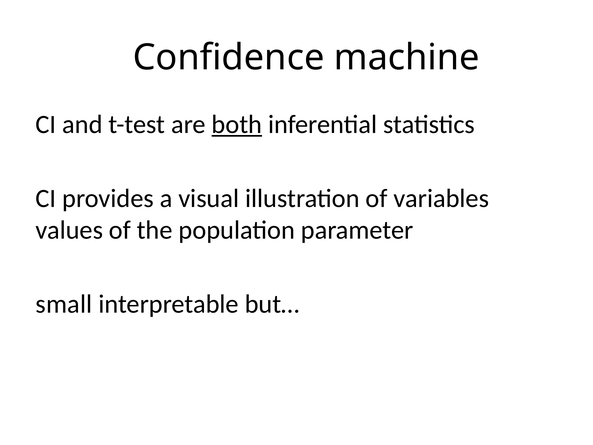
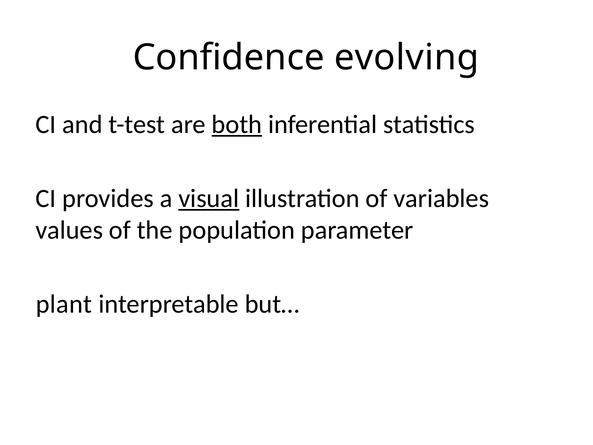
machine: machine -> evolving (407, 57)
visual underline: none -> present (209, 198)
small: small -> plant (64, 304)
